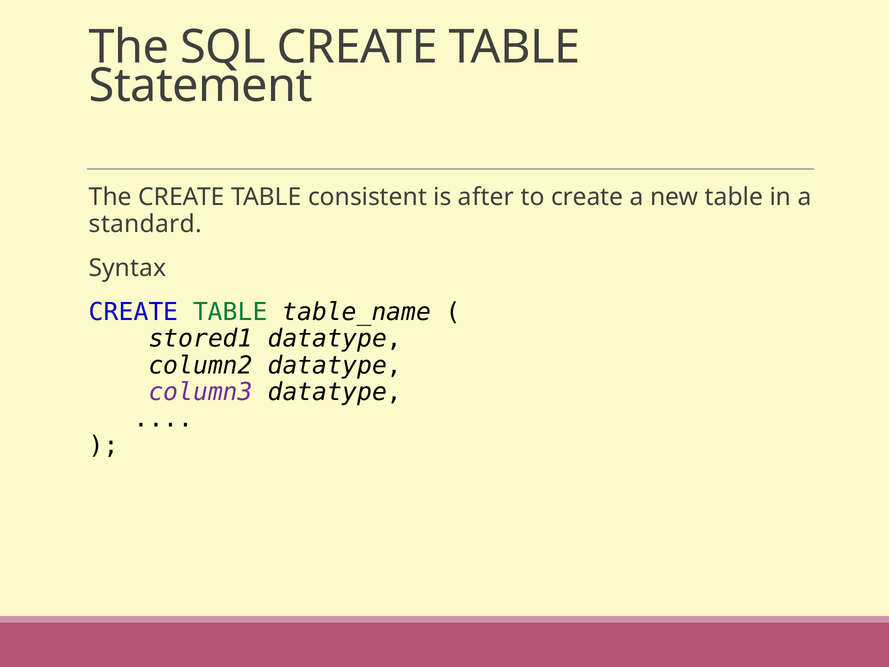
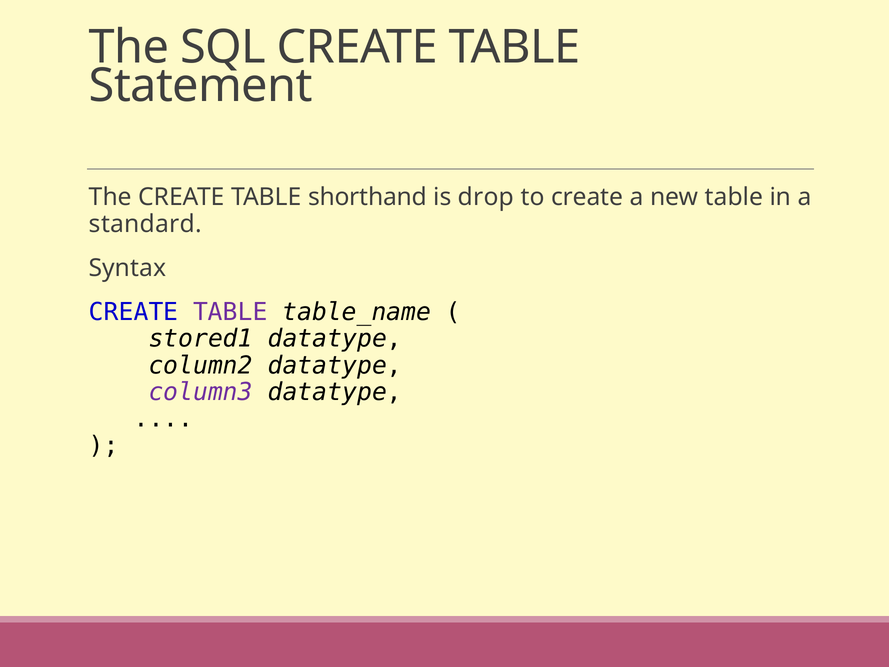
consistent: consistent -> shorthand (368, 197)
after: after -> drop (486, 197)
TABLE colour: green -> purple (230, 312)
